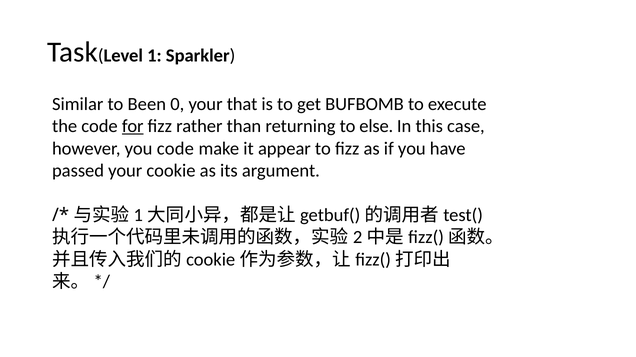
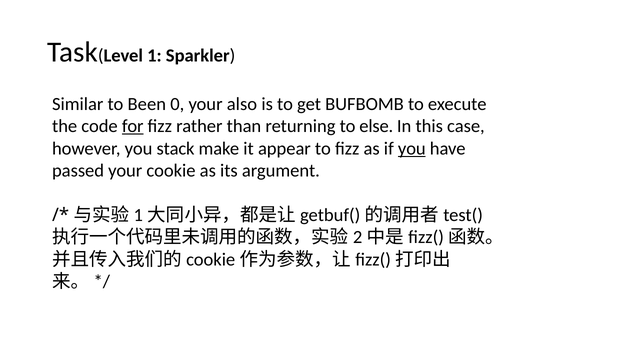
that: that -> also (242, 104)
you code: code -> stack (176, 149)
you underline: none -> present (412, 149)
